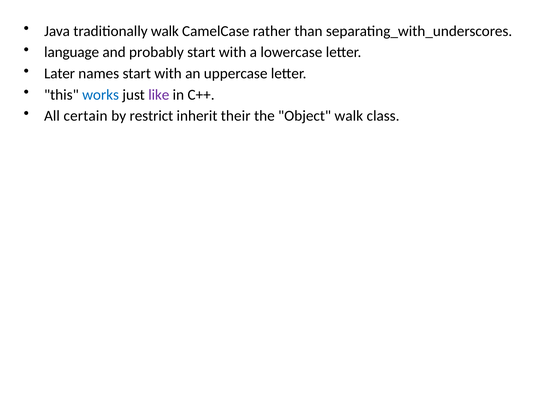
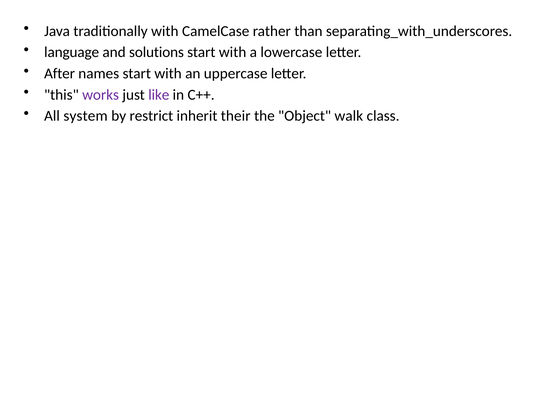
traditionally walk: walk -> with (165, 31)
probably: probably -> solutions (156, 52)
Later: Later -> After (60, 74)
works colour: blue -> purple (101, 95)
certain: certain -> system (86, 116)
